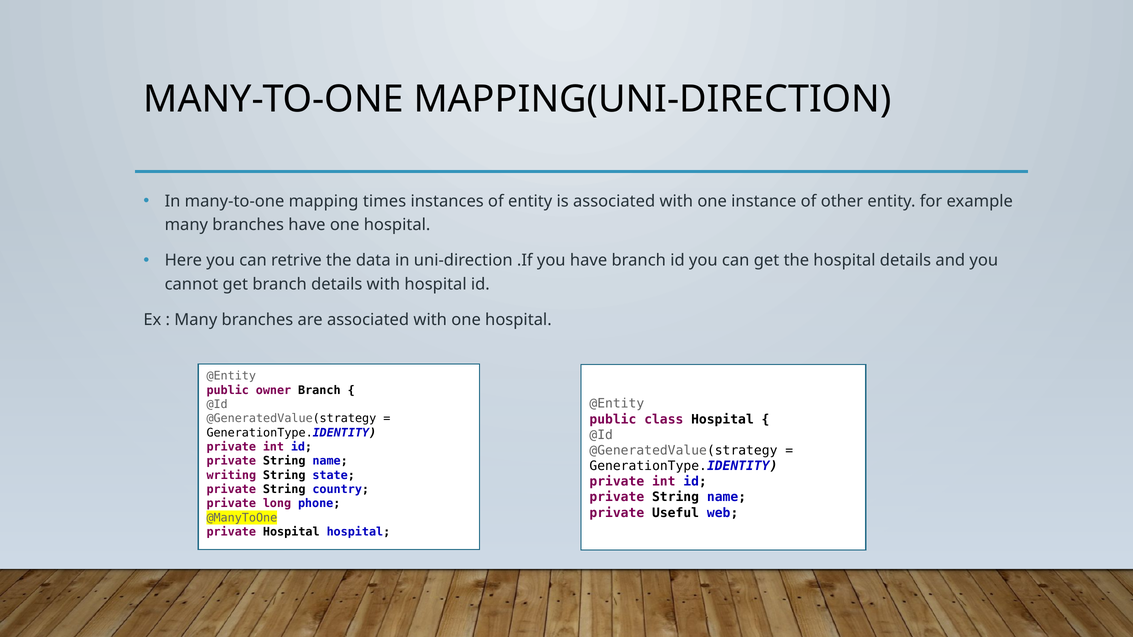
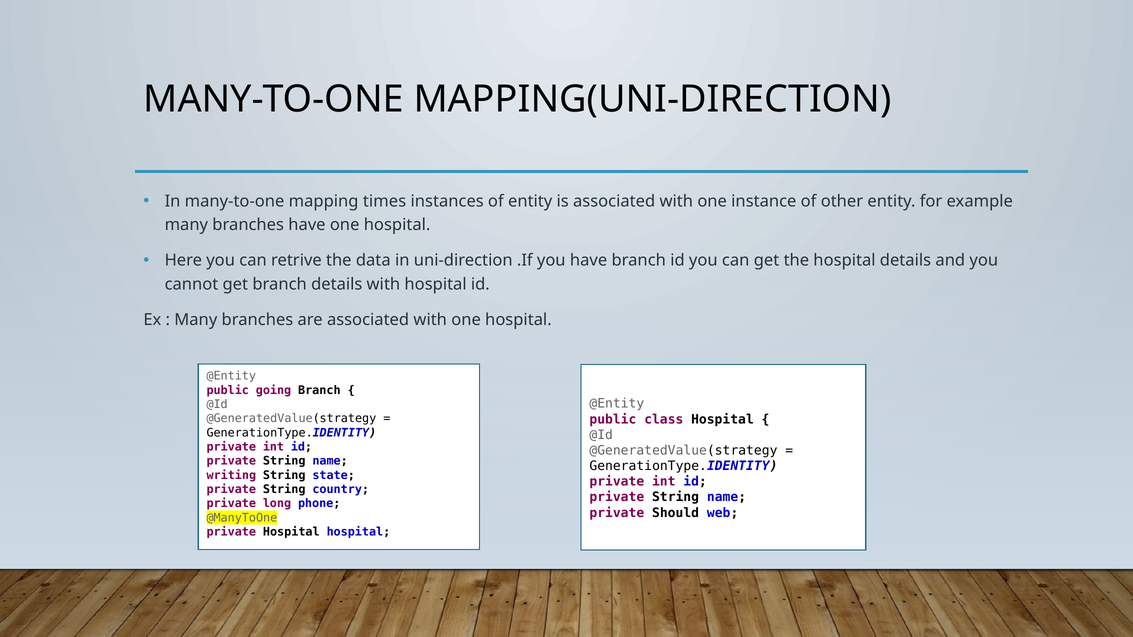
owner: owner -> going (274, 390)
Useful: Useful -> Should (676, 513)
